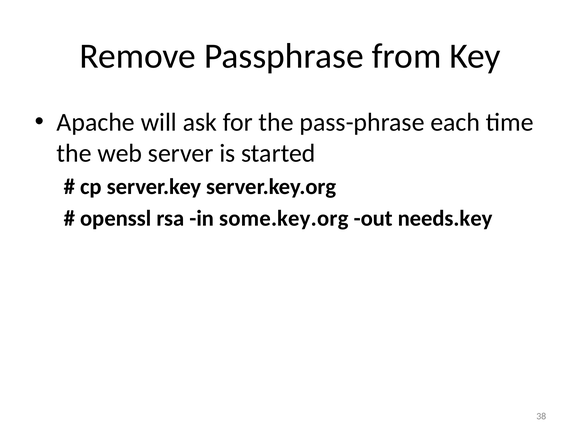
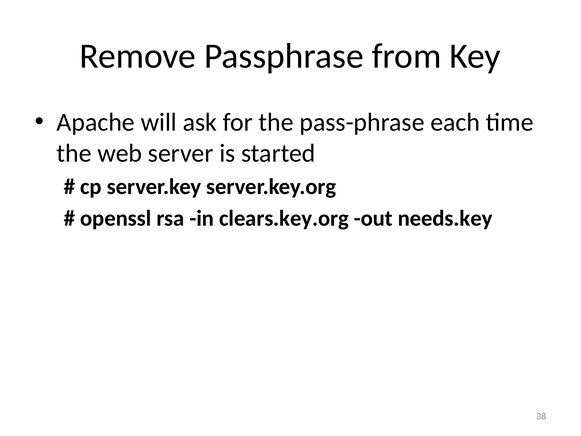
some.key.org: some.key.org -> clears.key.org (284, 218)
